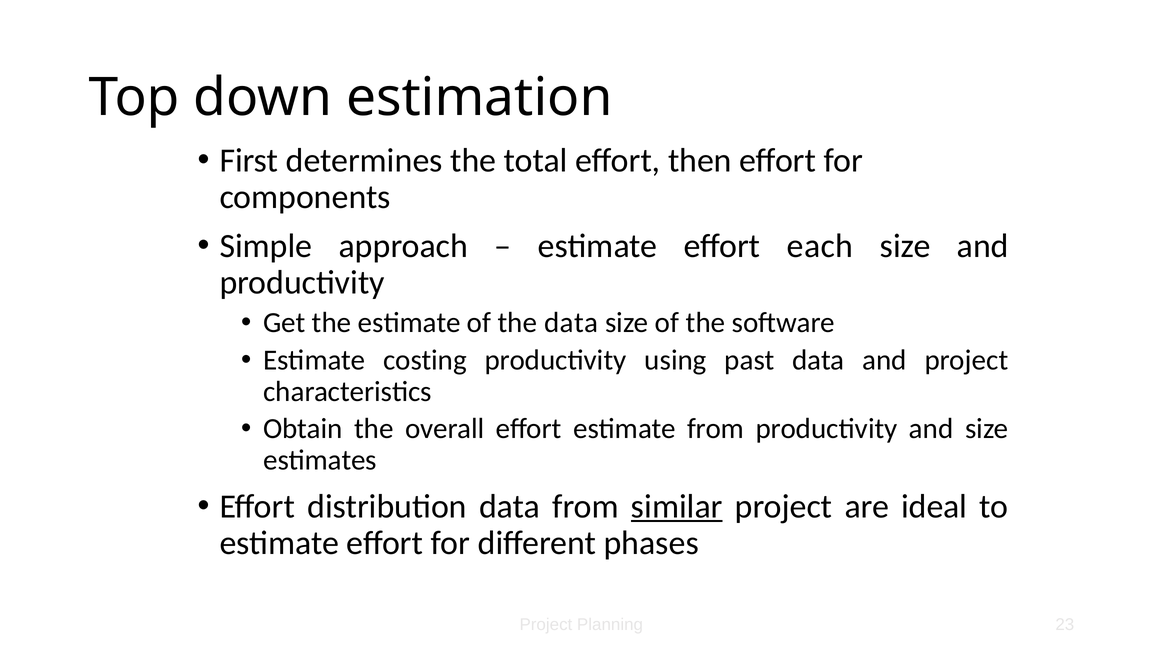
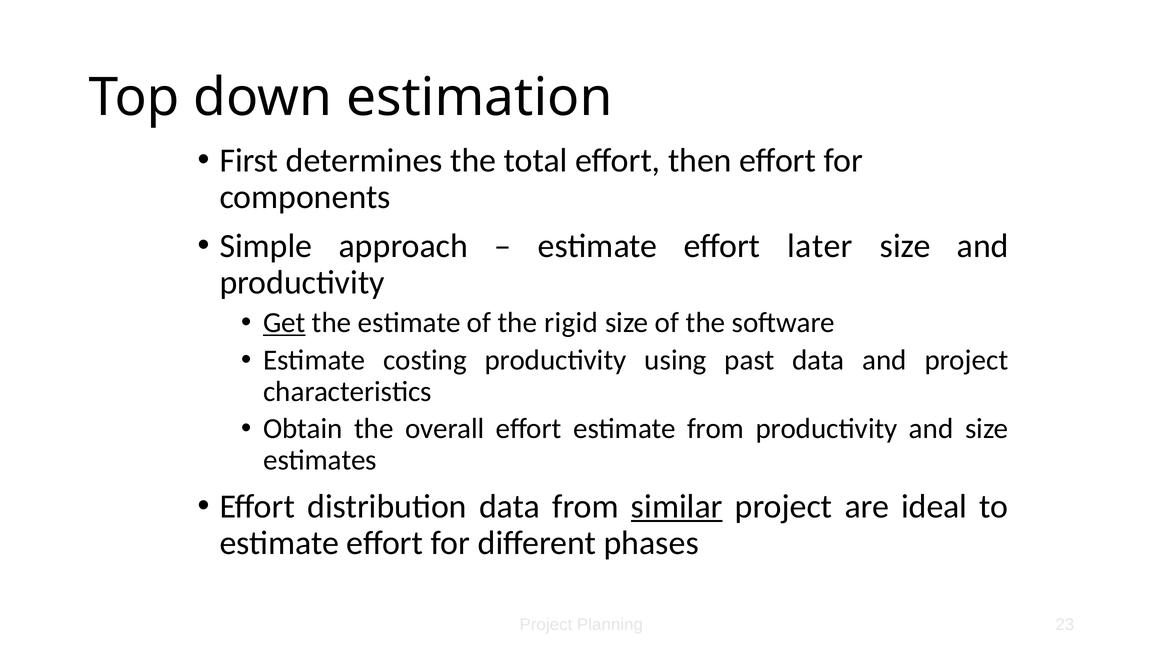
each: each -> later (820, 246)
Get underline: none -> present (284, 323)
the data: data -> rigid (571, 323)
